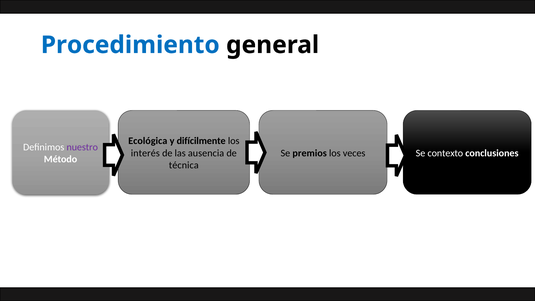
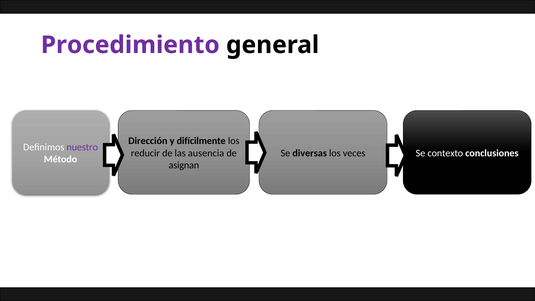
Procedimiento colour: blue -> purple (130, 45)
Ecológica: Ecológica -> Dirección (148, 141)
interés: interés -> reducir (145, 153)
premios: premios -> diversas (310, 153)
técnica: técnica -> asignan (184, 165)
